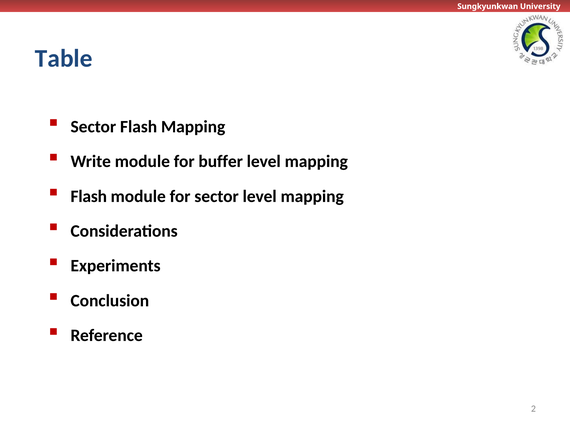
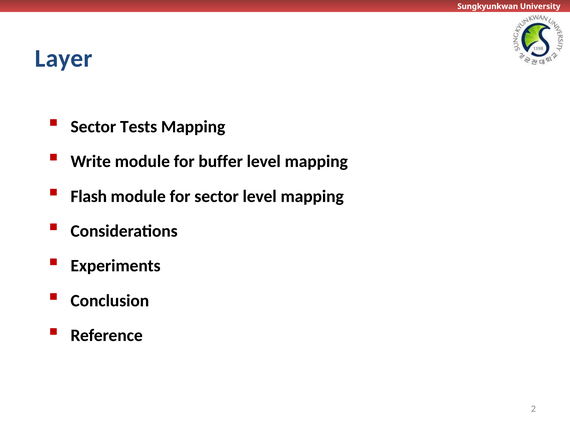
Table: Table -> Layer (64, 58)
Sector Flash: Flash -> Tests (139, 126)
